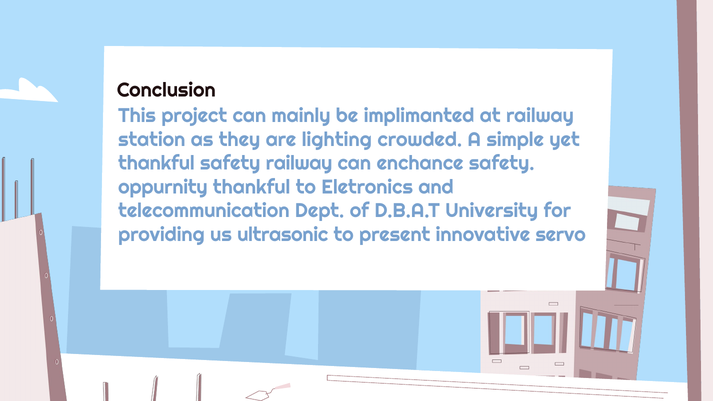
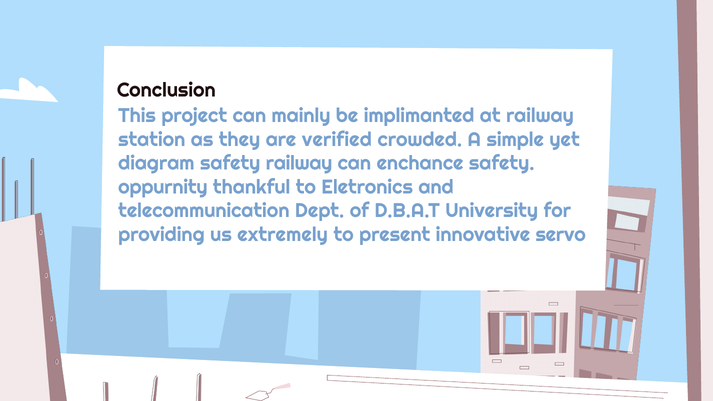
lighting: lighting -> verified (337, 140)
thankful: thankful -> diagram (156, 163)
ultrasonic: ultrasonic -> extremely (283, 235)
